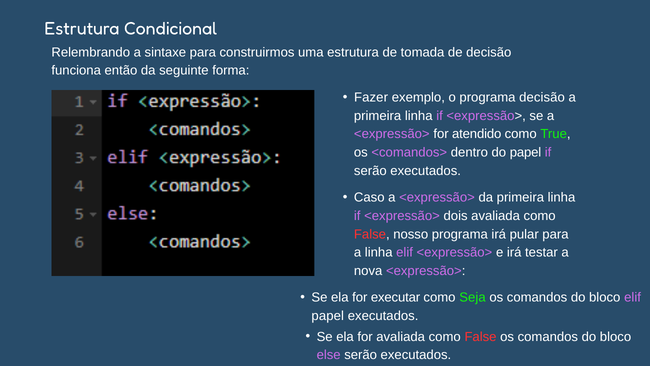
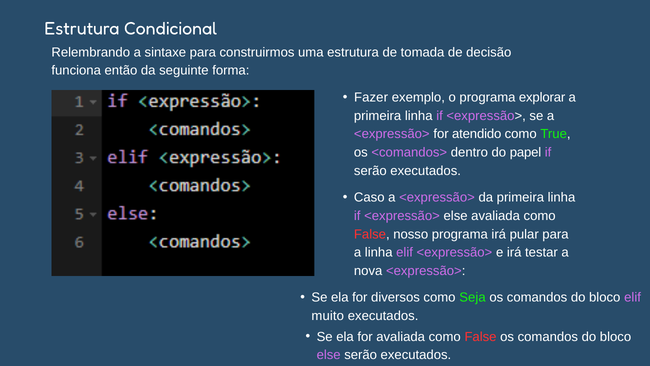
programa decisão: decisão -> explorar (542, 97)
<expressão> dois: dois -> else (456, 216)
executar: executar -> diversos (395, 297)
papel: papel -> muito (328, 316)
